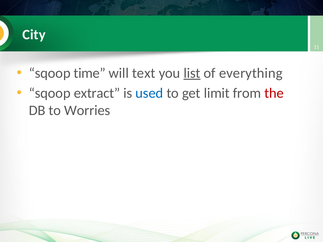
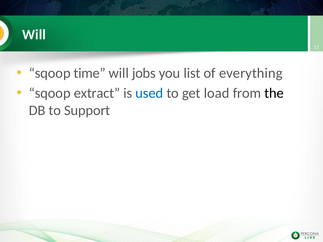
City: City -> Will (34, 35)
text: text -> jobs (144, 73)
list underline: present -> none (192, 73)
limit: limit -> load (217, 93)
the colour: red -> black (274, 93)
Worries: Worries -> Support (87, 110)
